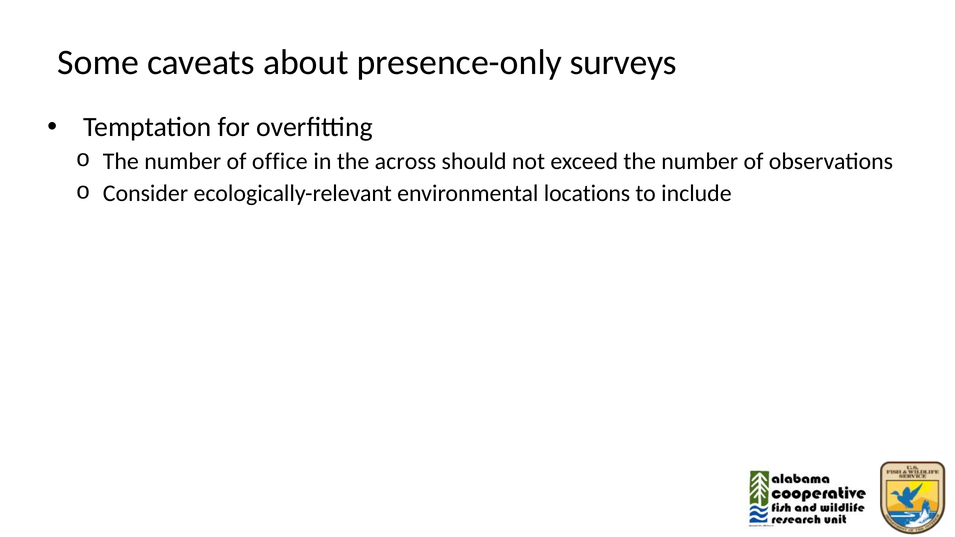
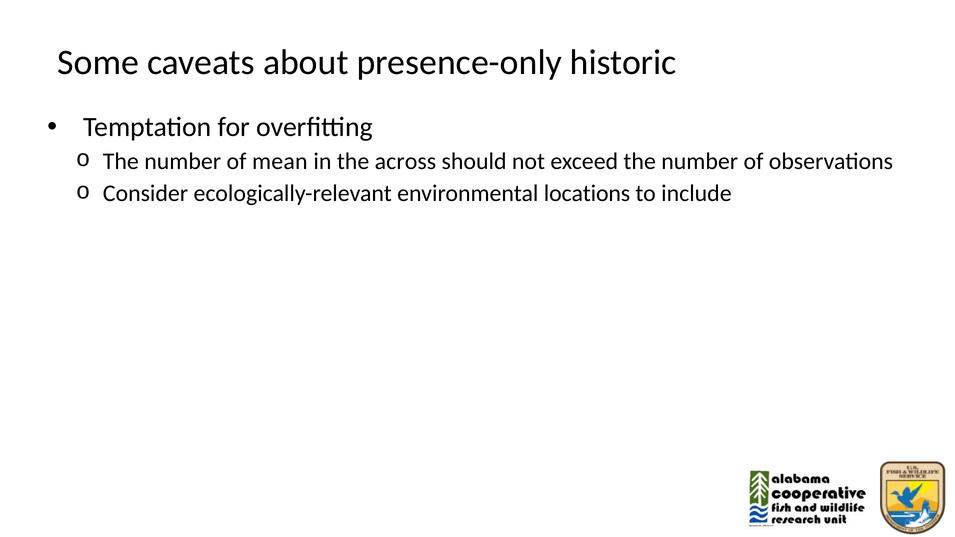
surveys: surveys -> historic (623, 62)
office: office -> mean (280, 161)
